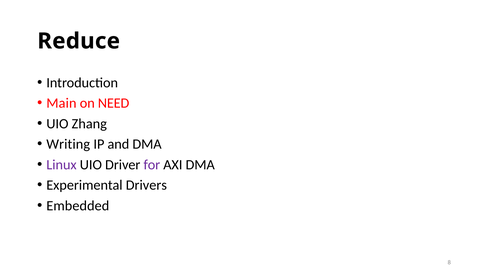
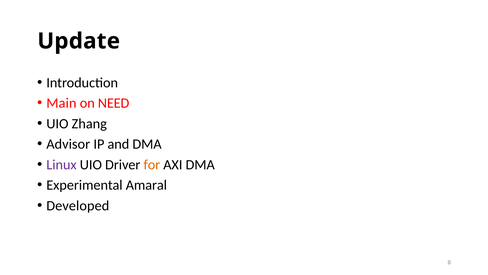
Reduce: Reduce -> Update (79, 41)
Writing: Writing -> Advisor (68, 144)
for colour: purple -> orange (152, 164)
Drivers: Drivers -> Amaral (146, 185)
Embedded: Embedded -> Developed (78, 205)
